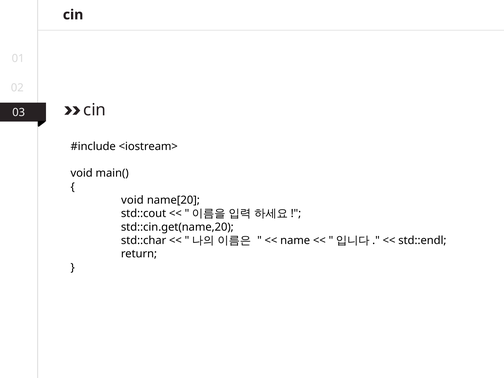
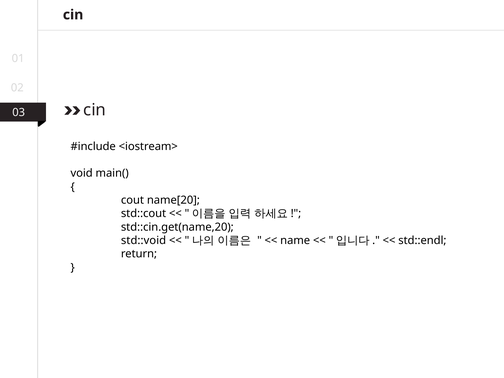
void: void -> cout (132, 200)
std::char: std::char -> std::void (144, 240)
